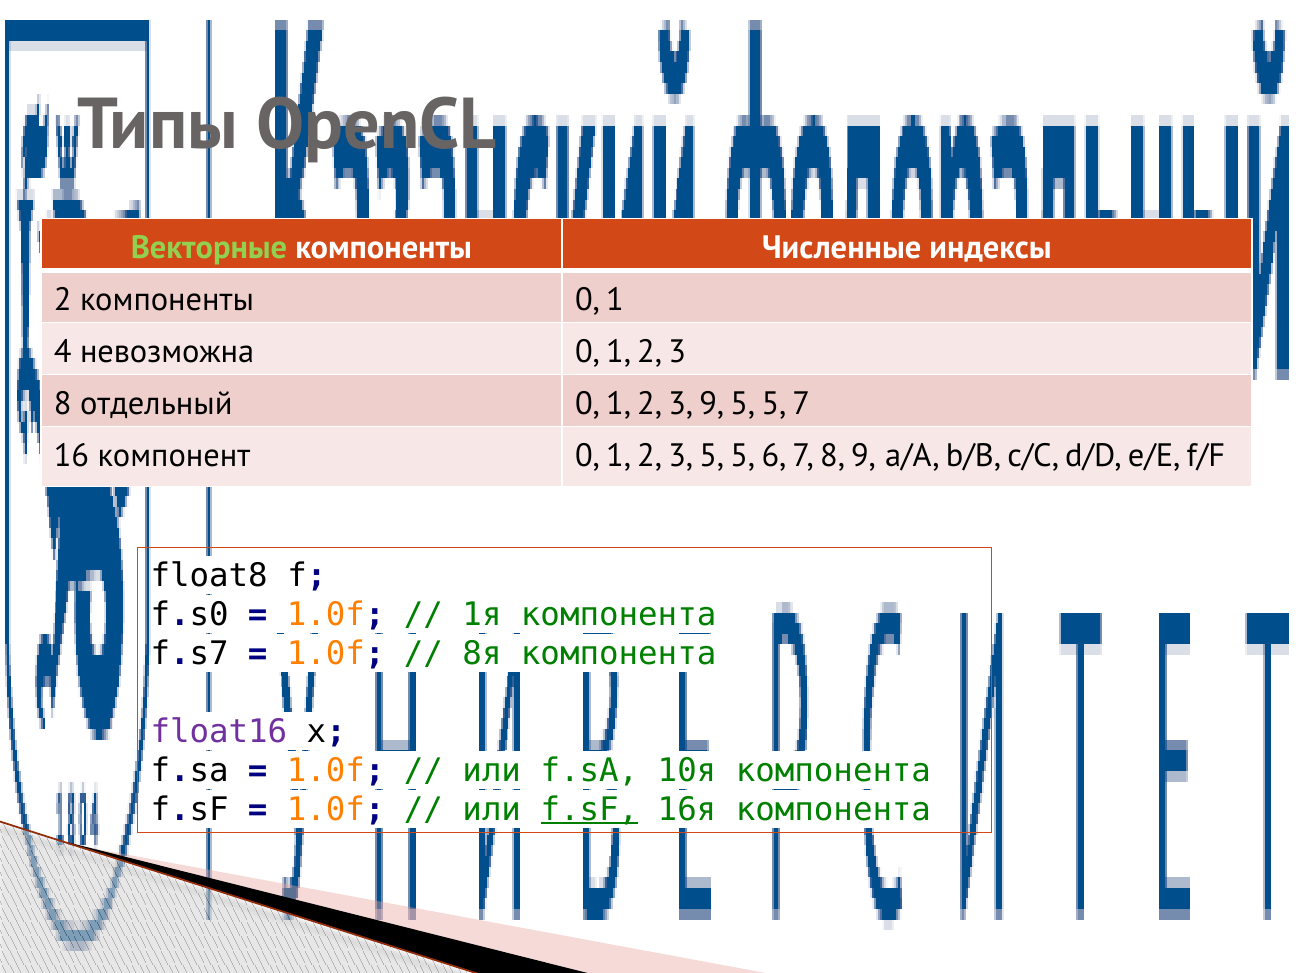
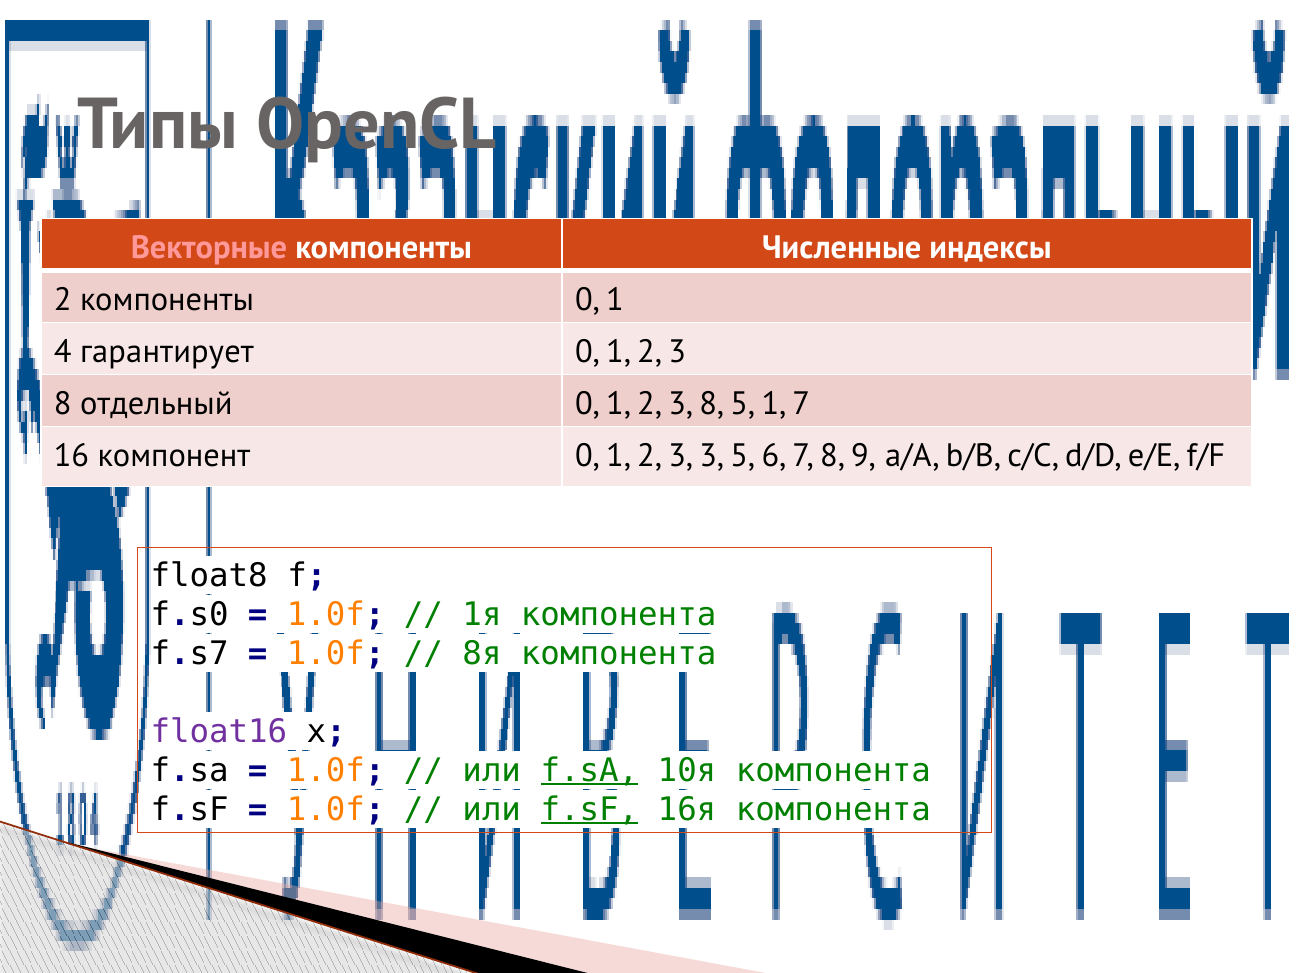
Векторные colour: light green -> pink (209, 248)
невозможна: невозможна -> гарантирует (167, 352)
9: 9 -> 8 (712, 404)
5: 5 -> 1 (774, 404)
3 5: 5 -> 3 (712, 456)
f.sA underline: none -> present (589, 771)
